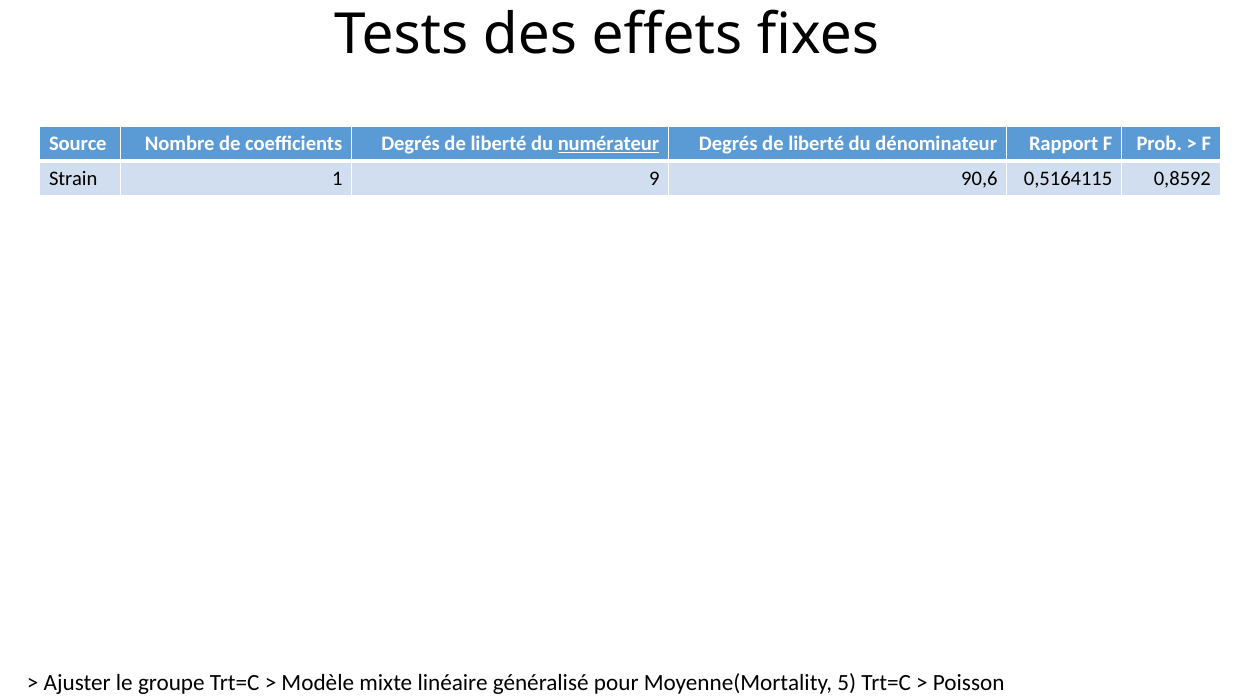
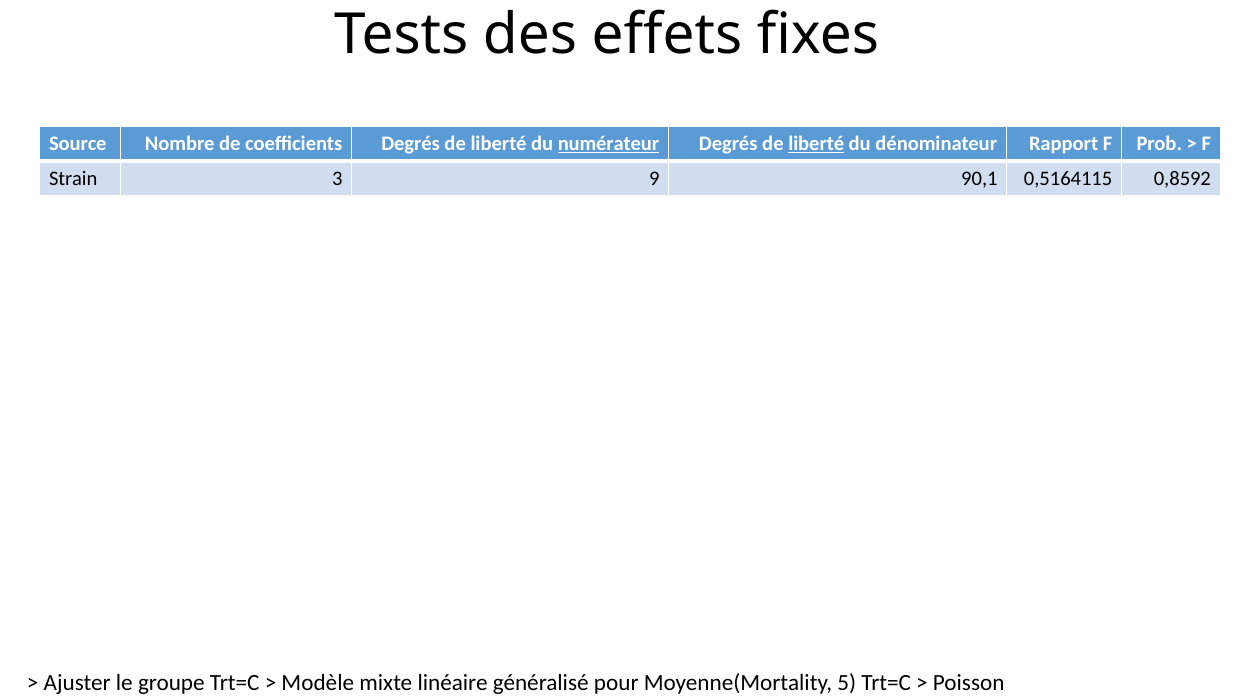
liberté underline: none -> present (816, 144)
1: 1 -> 3 (337, 178)
90,6: 90,6 -> 90,1 (979, 178)
